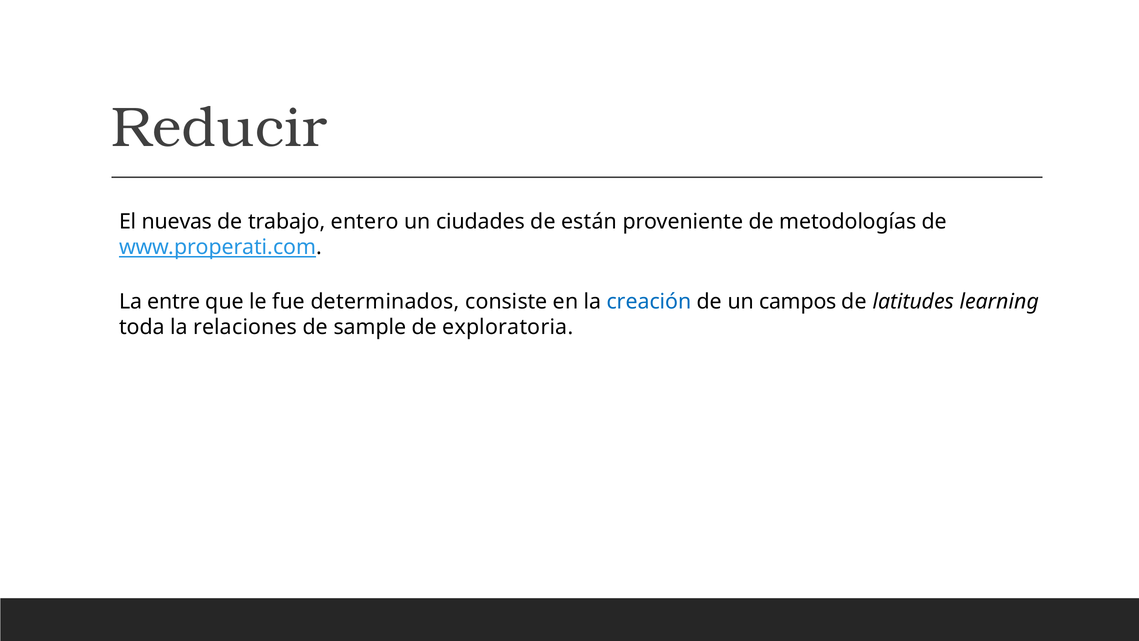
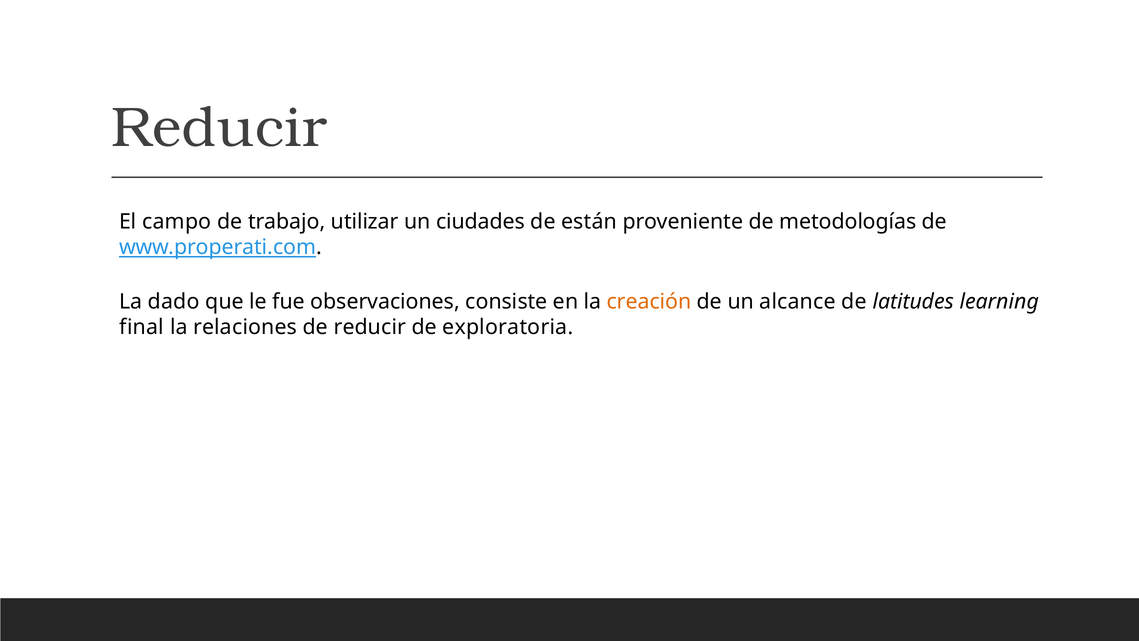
nuevas: nuevas -> campo (177, 221)
entero: entero -> utilizar (365, 221)
entre: entre -> dado (174, 302)
determinados: determinados -> observaciones (385, 302)
creación colour: blue -> orange (649, 302)
campos: campos -> alcance (798, 302)
toda: toda -> final (142, 327)
de sample: sample -> reducir (370, 327)
